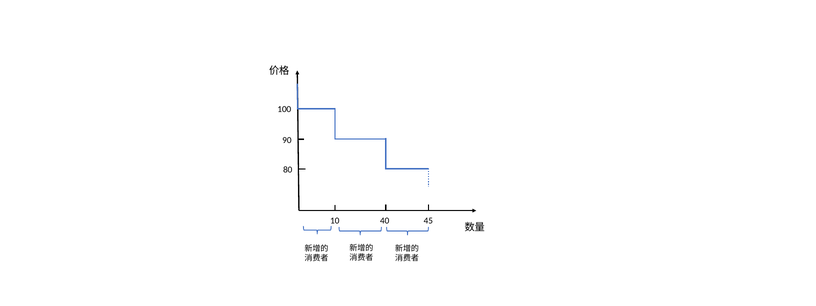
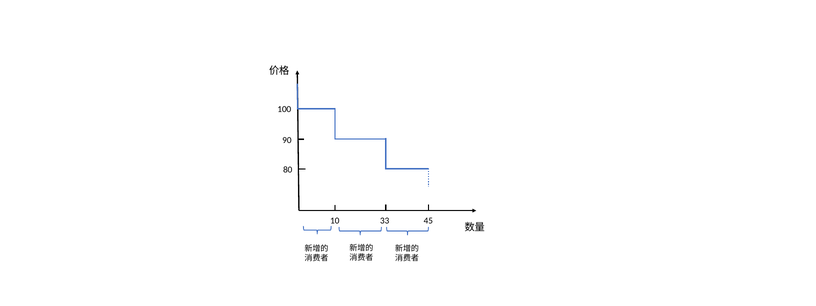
40: 40 -> 33 (385, 221)
